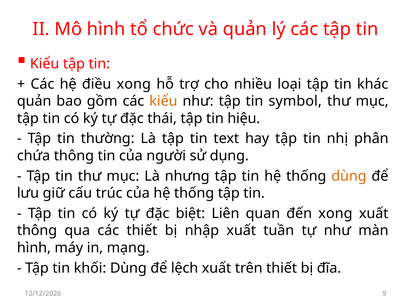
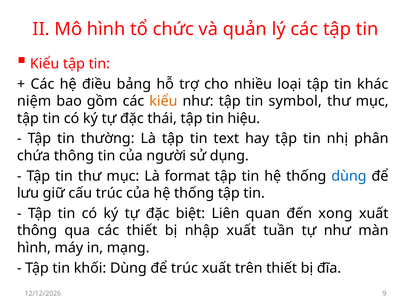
điều xong: xong -> bảng (134, 84)
quản: quản -> niệm (34, 101)
nhưng: nhưng -> format (187, 176)
dùng colour: orange -> blue (349, 176)
để lệch: lệch -> trúc (184, 268)
